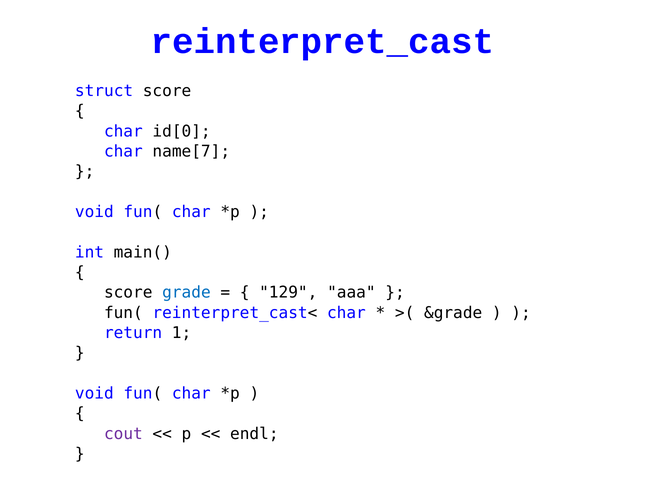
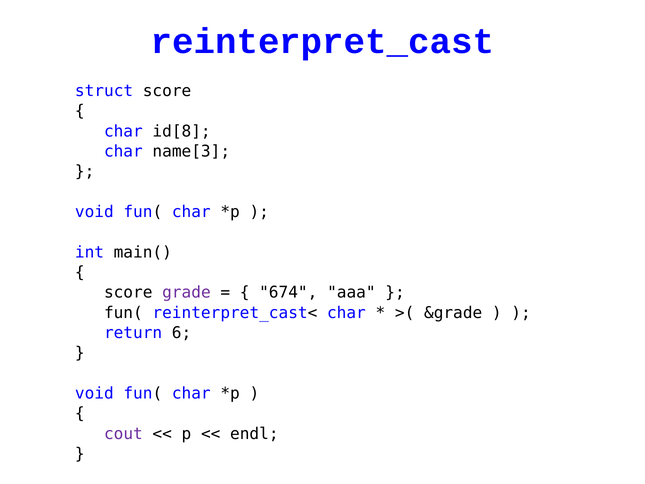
id[0: id[0 -> id[8 (182, 131)
name[7: name[7 -> name[3 (191, 151)
grade colour: blue -> purple (186, 292)
129: 129 -> 674 (288, 292)
1: 1 -> 6 (182, 333)
